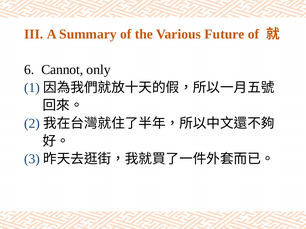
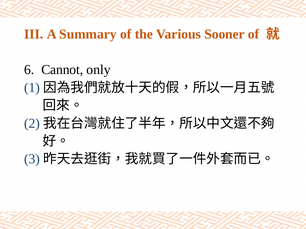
Future: Future -> Sooner (224, 34)
